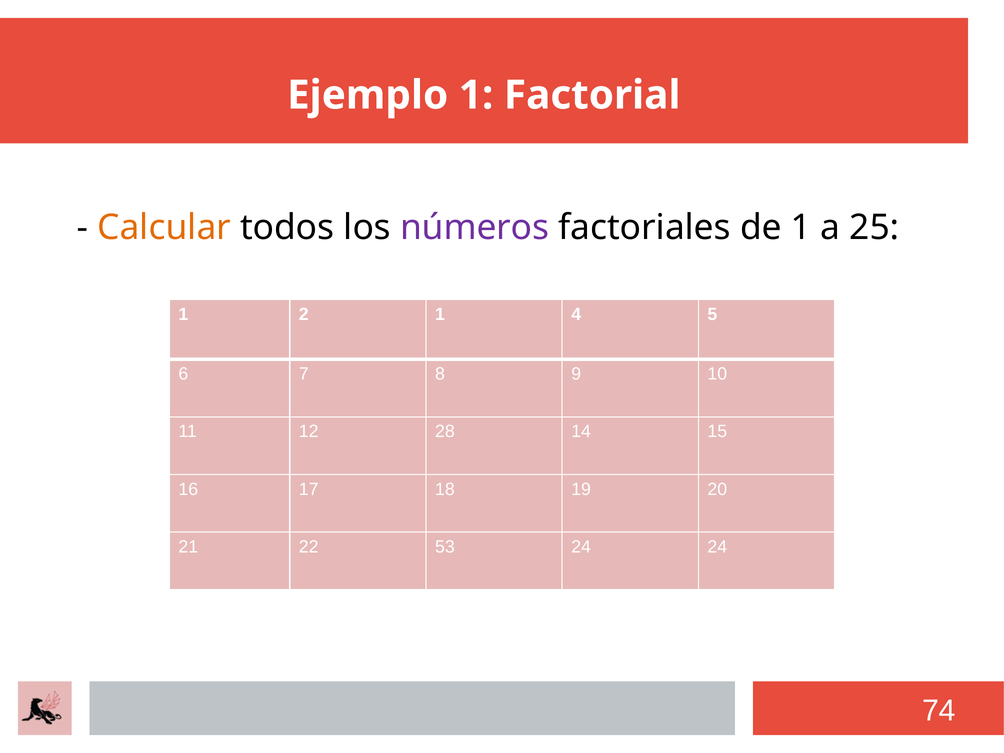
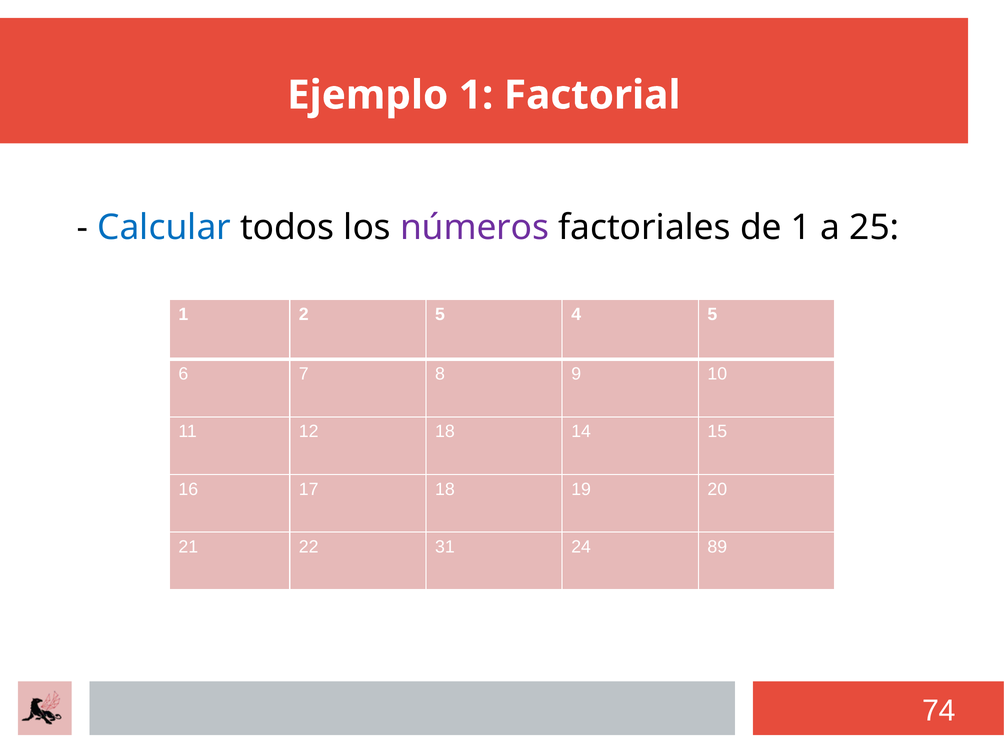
Calcular colour: orange -> blue (164, 227)
2 1: 1 -> 5 (440, 314)
12 28: 28 -> 18 (445, 432)
53: 53 -> 31 (445, 547)
24 24: 24 -> 89 (717, 547)
